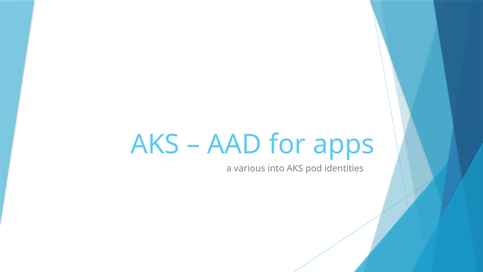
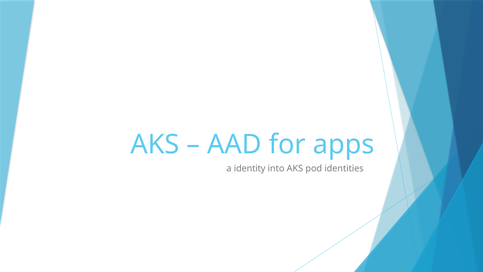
various: various -> identity (250, 168)
